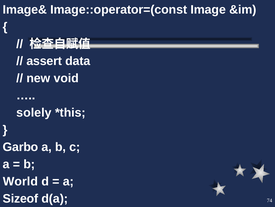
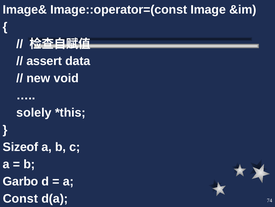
Garbo: Garbo -> Sizeof (20, 147)
World: World -> Garbo (20, 181)
Sizeof: Sizeof -> Const (20, 198)
